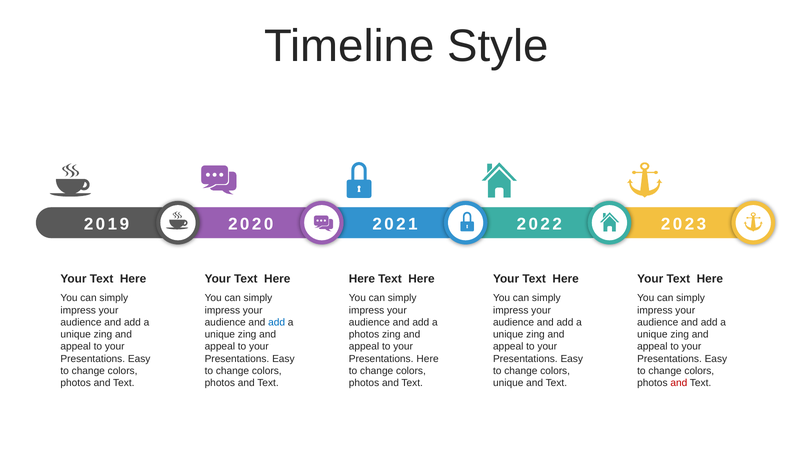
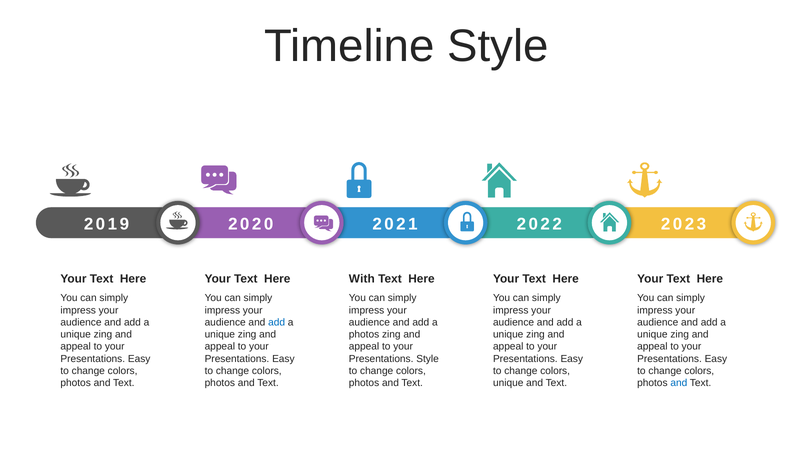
Here: Here -> With (362, 279)
Presentations Here: Here -> Style (428, 359)
and colour: red -> blue (679, 383)
